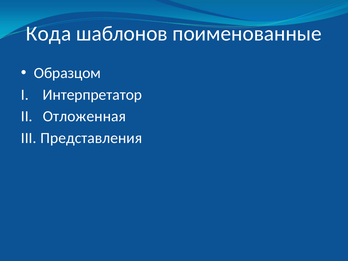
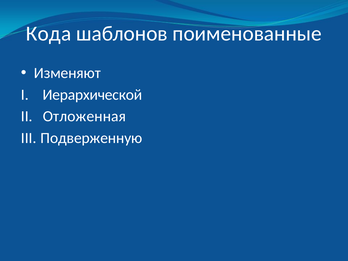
Образцом: Образцом -> Изменяют (67, 73)
Интерпретатор: Интерпретатор -> Иерархической (92, 95)
Представления: Представления -> Подверженную (91, 138)
